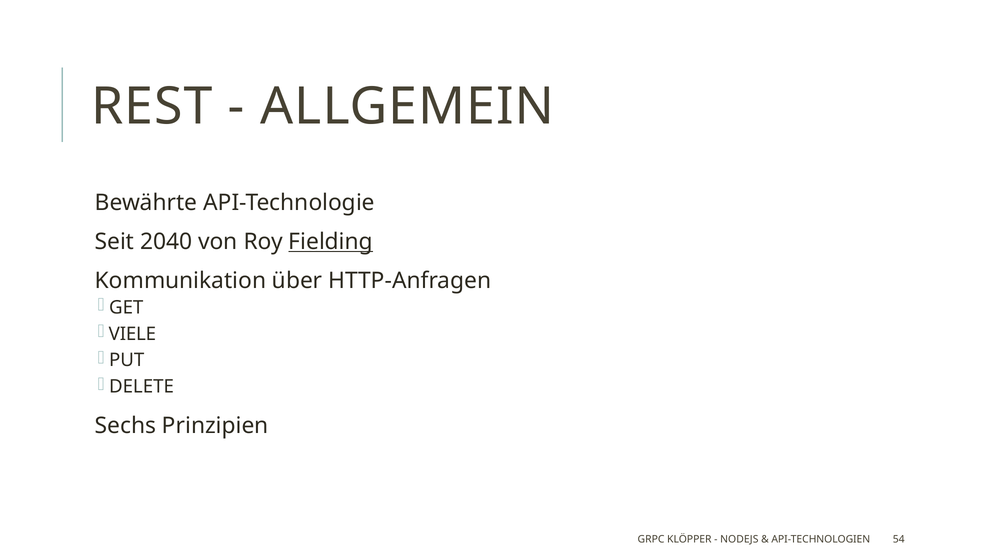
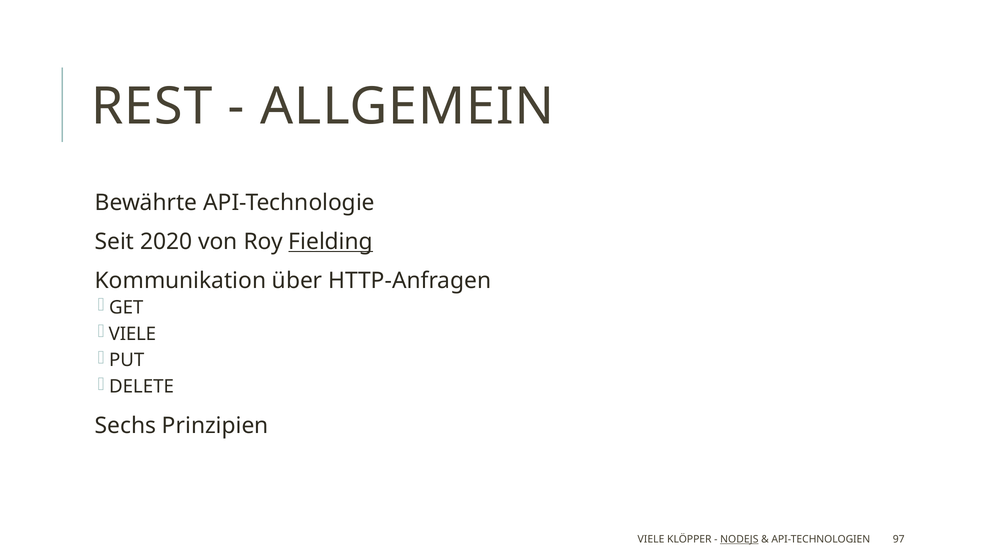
2040: 2040 -> 2020 (166, 242)
GRPC: GRPC -> VIELE (651, 540)
NODEJS underline: none -> present (739, 540)
54: 54 -> 97 (899, 540)
